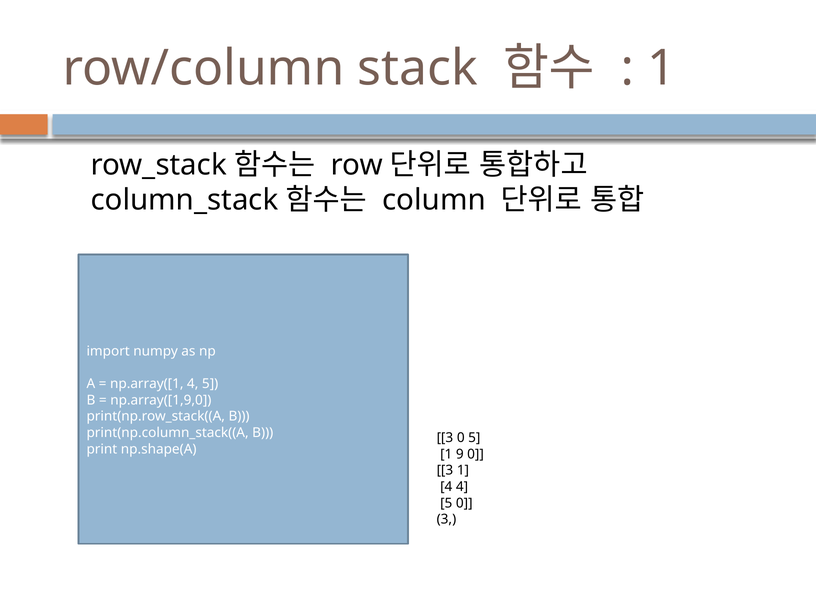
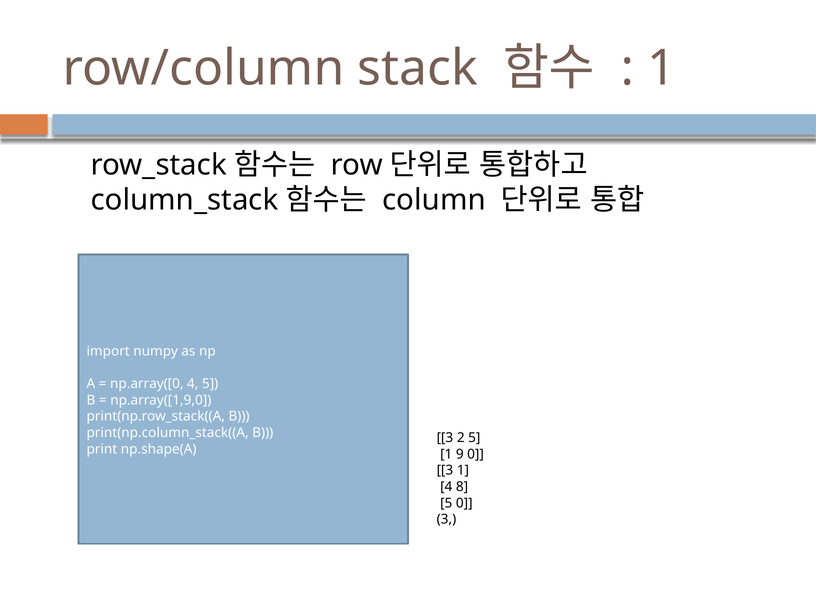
np.array([1: np.array([1 -> np.array([0 (147, 384)
3 0: 0 -> 2 (461, 438)
4 4: 4 -> 8 (462, 487)
